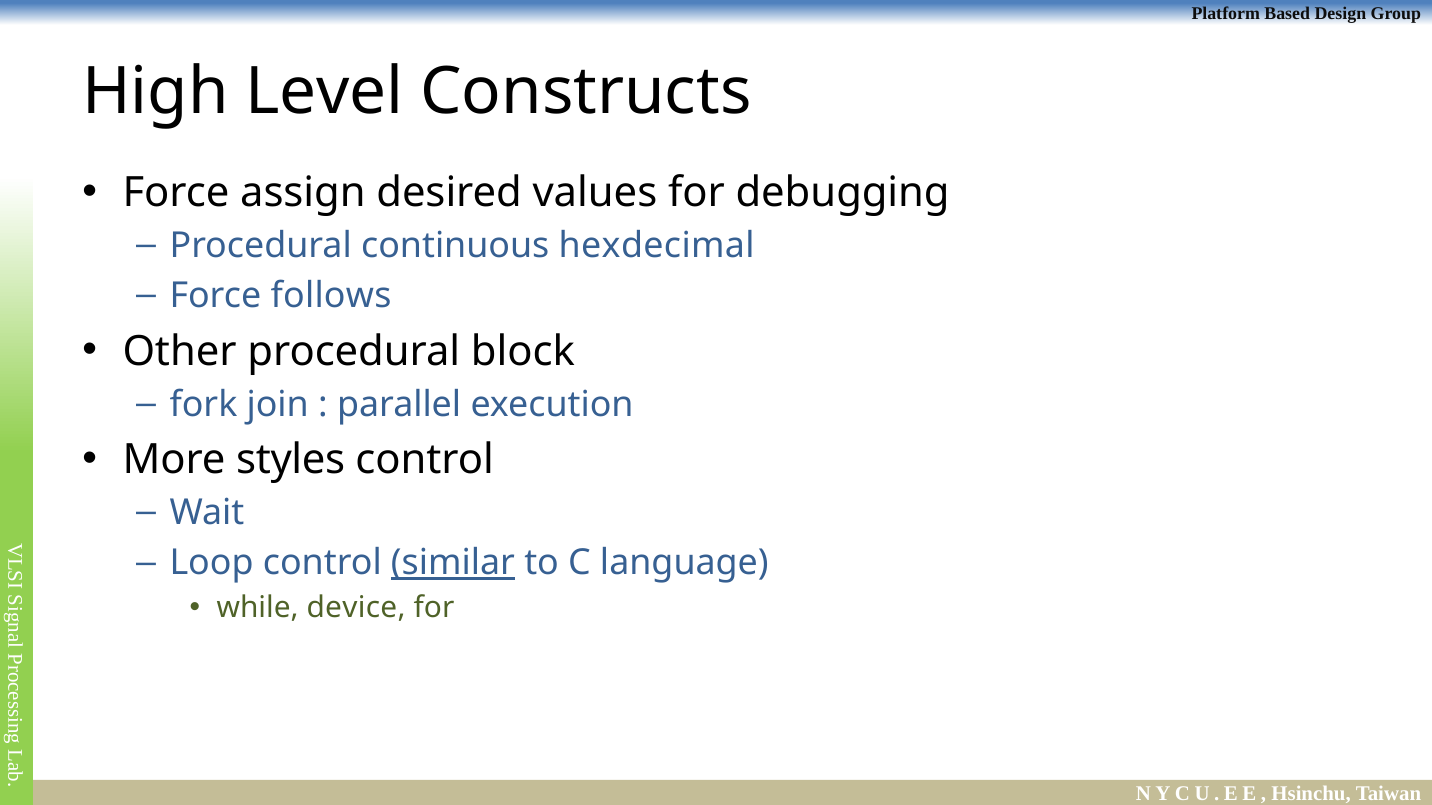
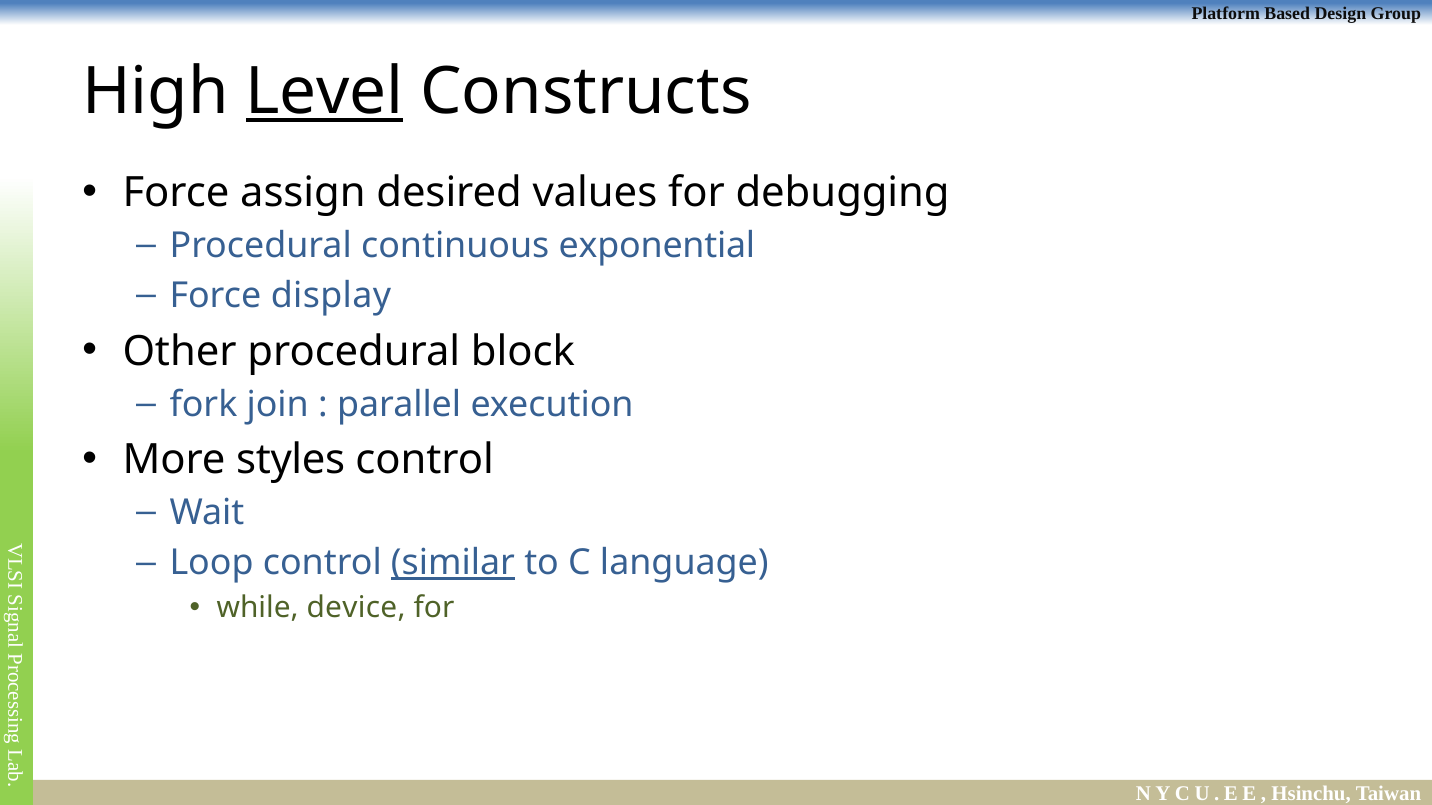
Level underline: none -> present (325, 92)
hexdecimal: hexdecimal -> exponential (657, 246)
follows: follows -> display (331, 296)
